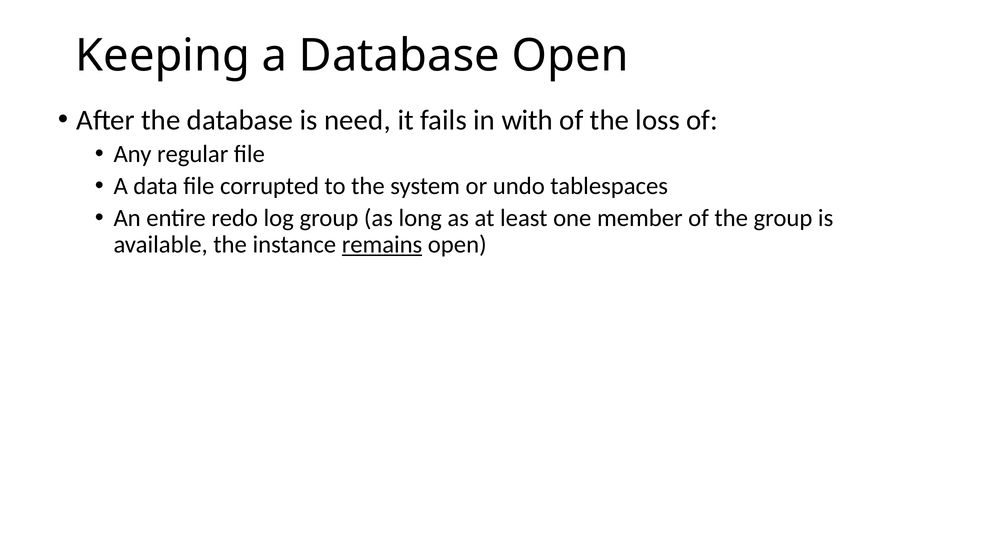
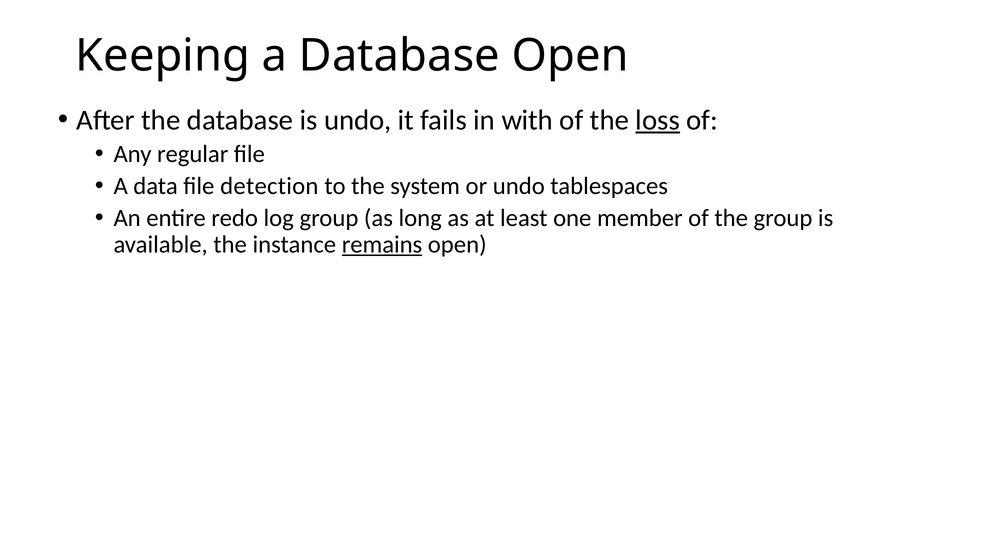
is need: need -> undo (358, 120)
loss underline: none -> present (658, 120)
corrupted: corrupted -> detection (269, 186)
